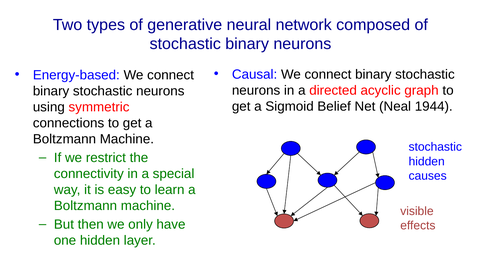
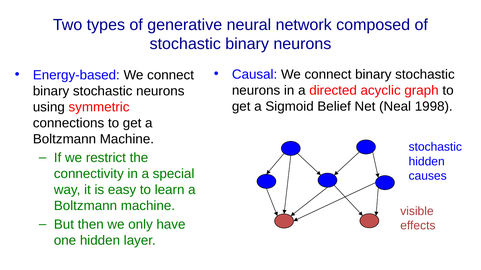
1944: 1944 -> 1998 (434, 107)
